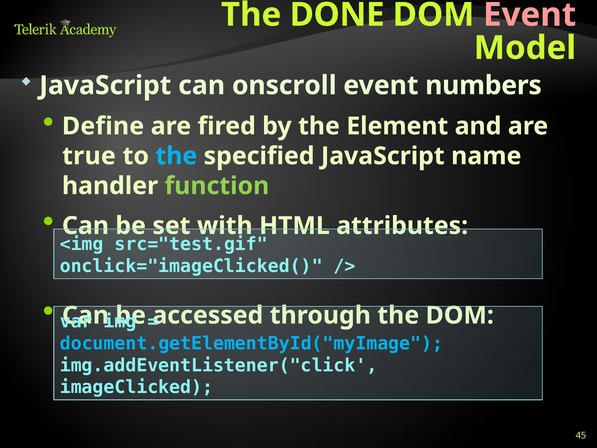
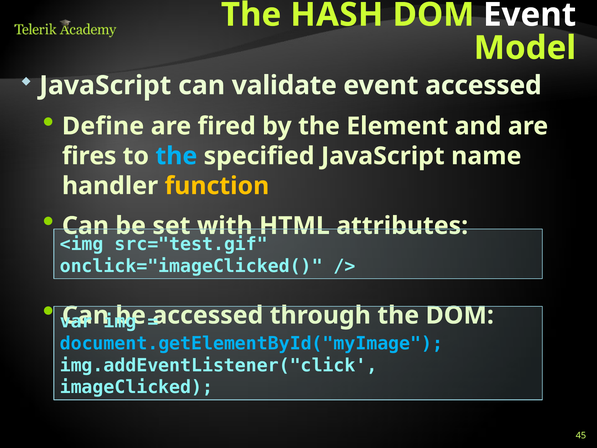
DONE: DONE -> HASH (337, 15)
Event colour: pink -> white (530, 15)
onscroll: onscroll -> validate (284, 85)
event numbers: numbers -> accessed (483, 85)
true: true -> fires (89, 156)
function colour: light green -> yellow (217, 186)
